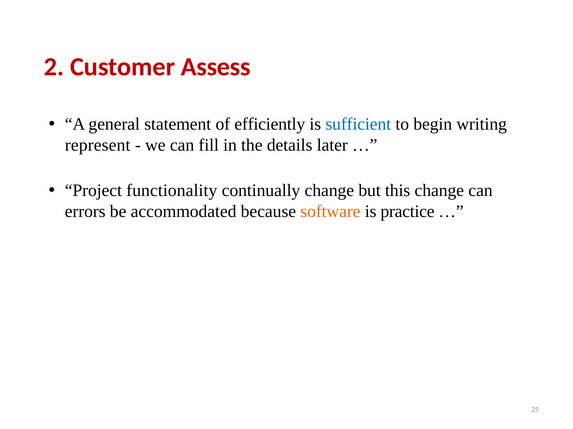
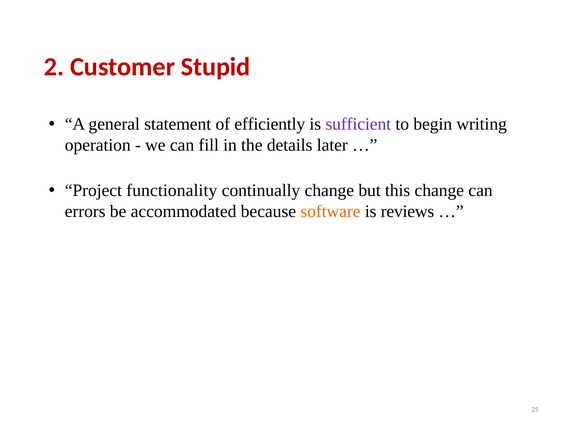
Assess: Assess -> Stupid (216, 67)
sufficient colour: blue -> purple (358, 124)
represent: represent -> operation (98, 145)
practice: practice -> reviews (407, 212)
